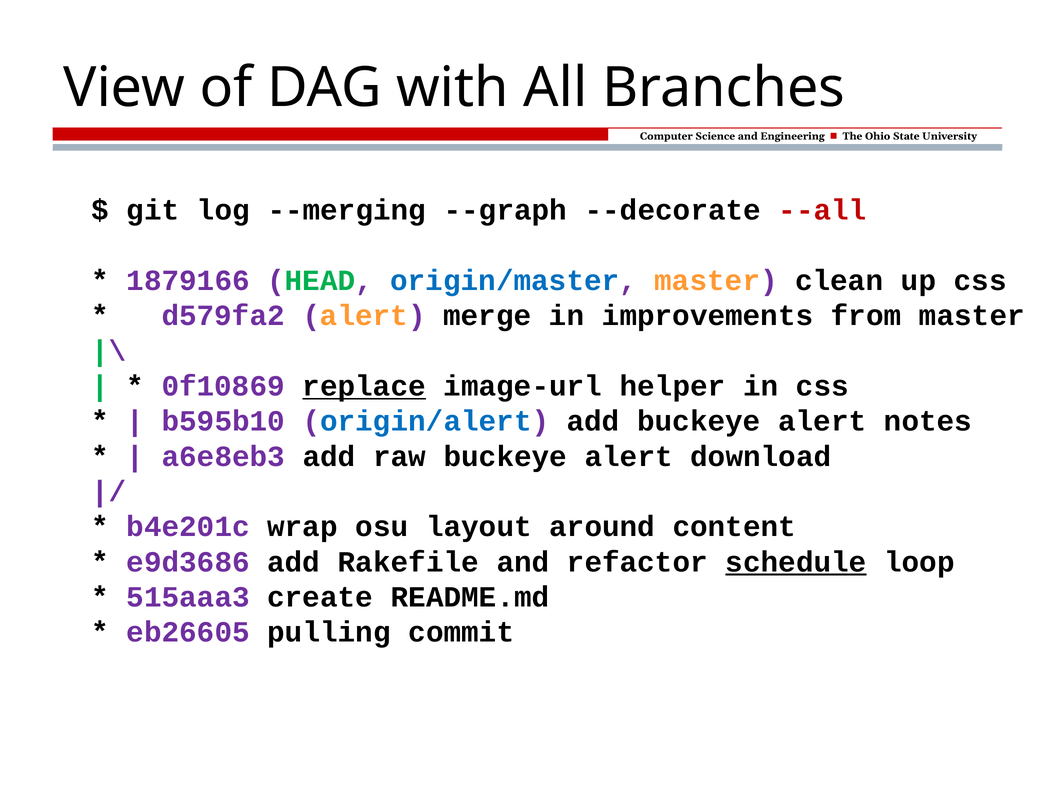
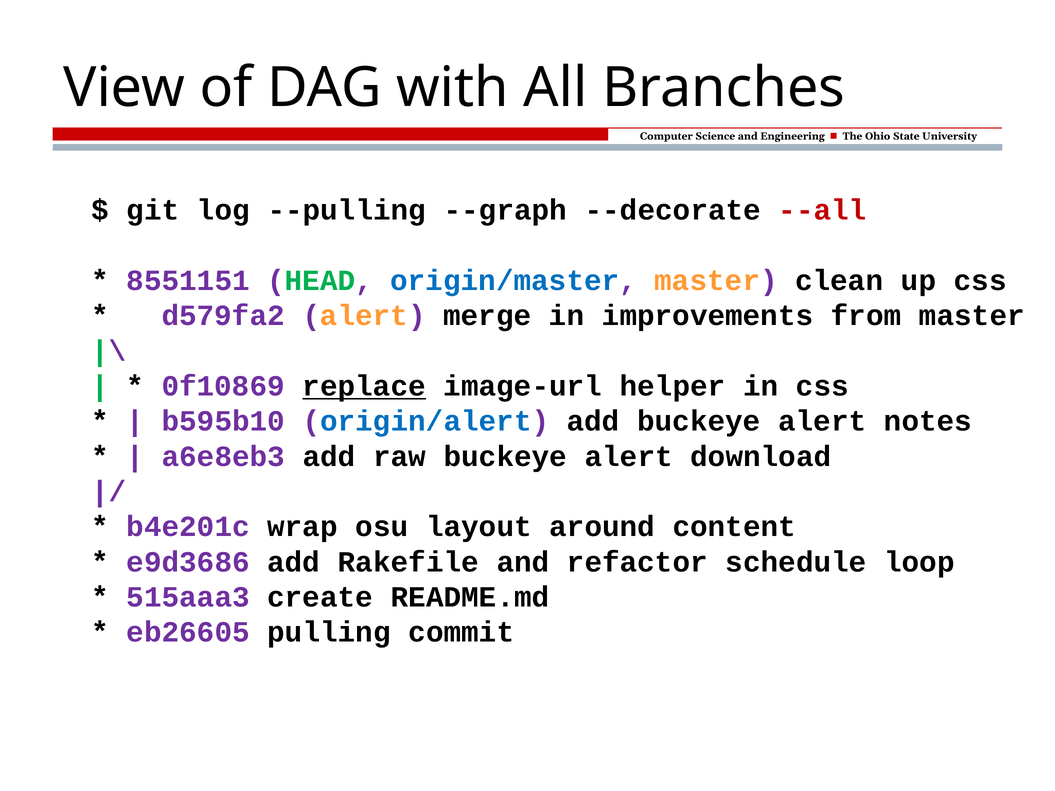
--merging: --merging -> --pulling (347, 210)
1879166: 1879166 -> 8551151 (188, 281)
schedule underline: present -> none (796, 562)
